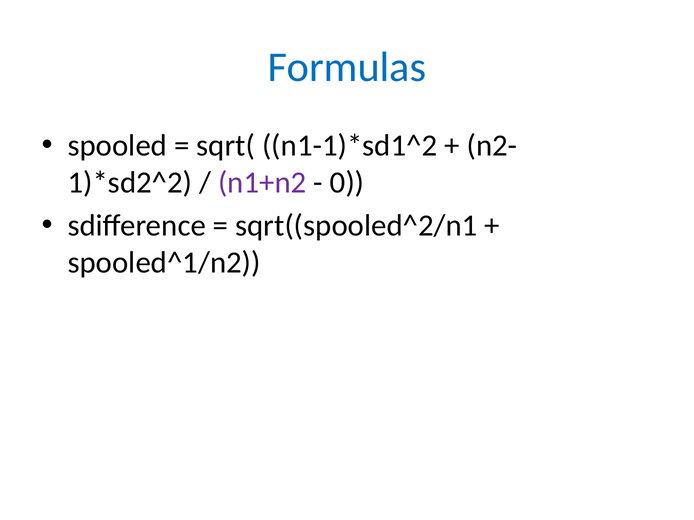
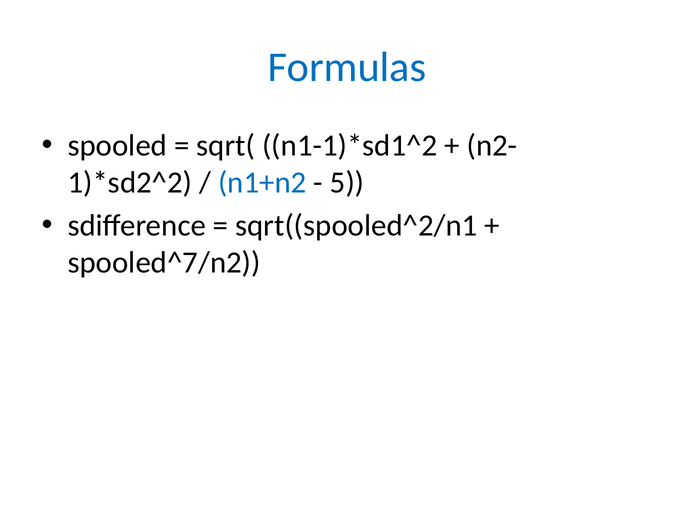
n1+n2 colour: purple -> blue (262, 183)
0: 0 -> 5 (347, 183)
spooled^1/n2: spooled^1/n2 -> spooled^7/n2 (164, 263)
